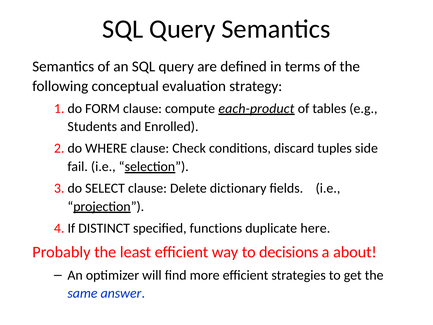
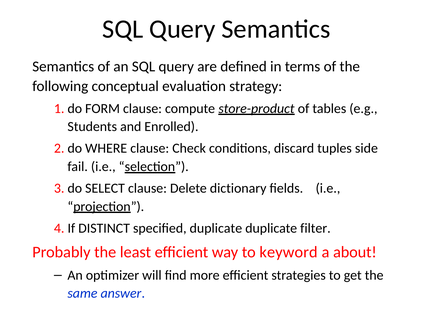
each-product: each-product -> store-product (256, 108)
specified functions: functions -> duplicate (216, 228)
here: here -> filter (315, 228)
decisions: decisions -> keyword (289, 252)
